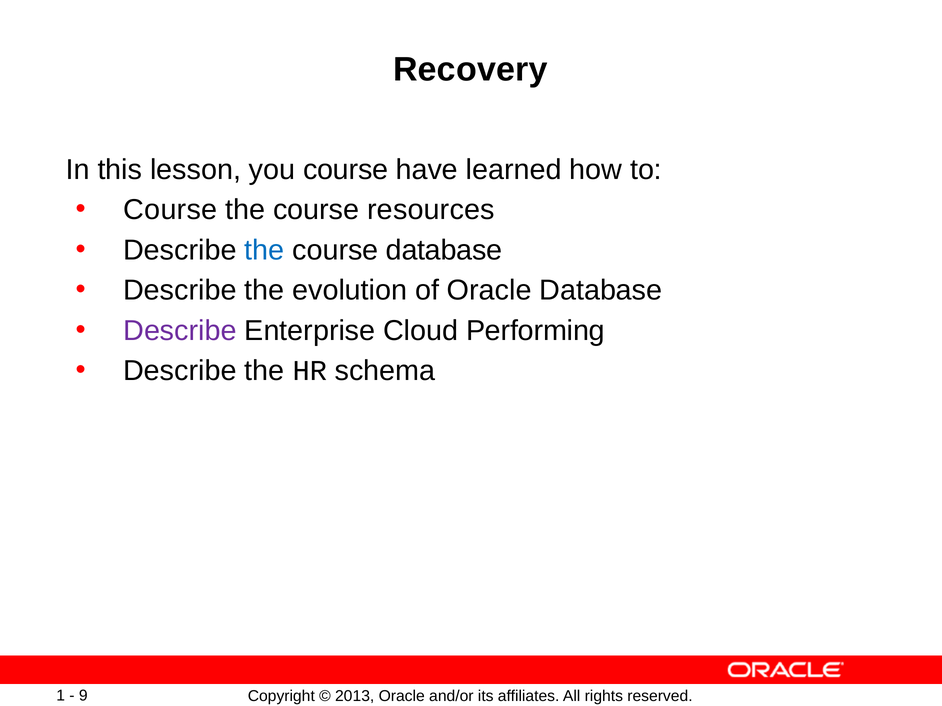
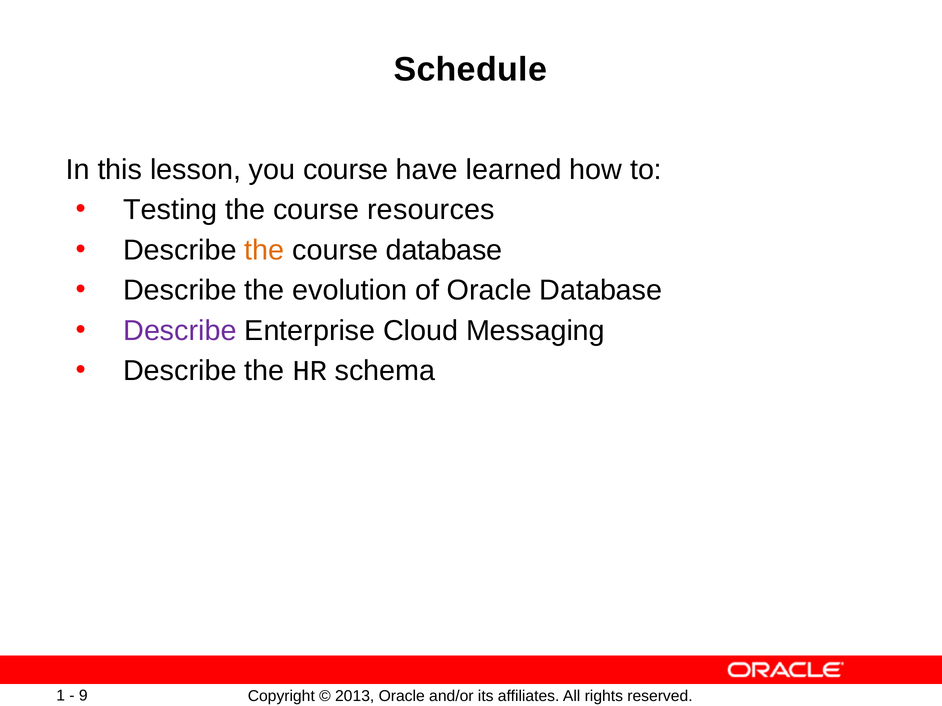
Recovery: Recovery -> Schedule (470, 69)
Course: Course -> Testing (170, 210)
the colour: blue -> orange (264, 250)
Performing: Performing -> Messaging (535, 331)
